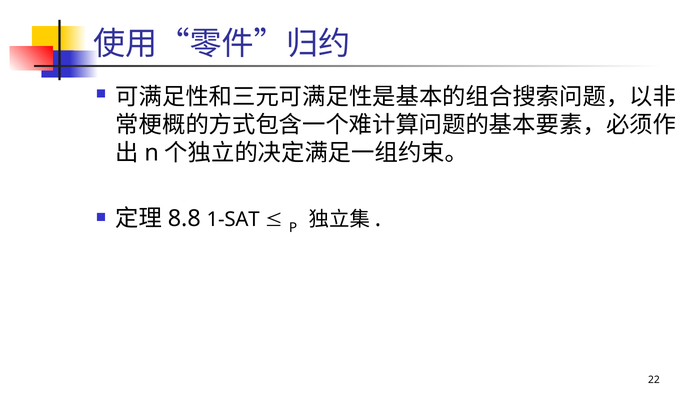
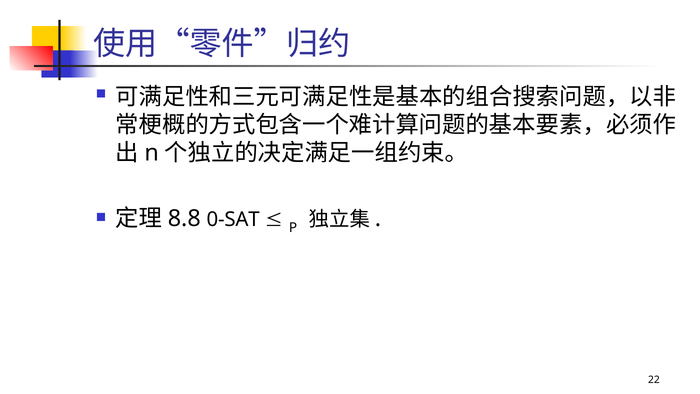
1-SAT: 1-SAT -> 0-SAT (233, 219)
